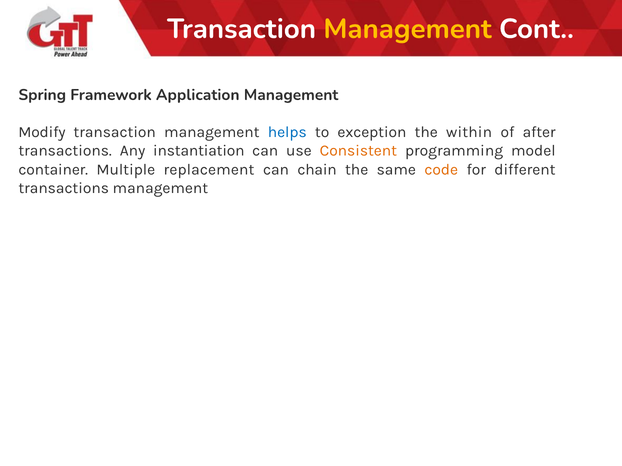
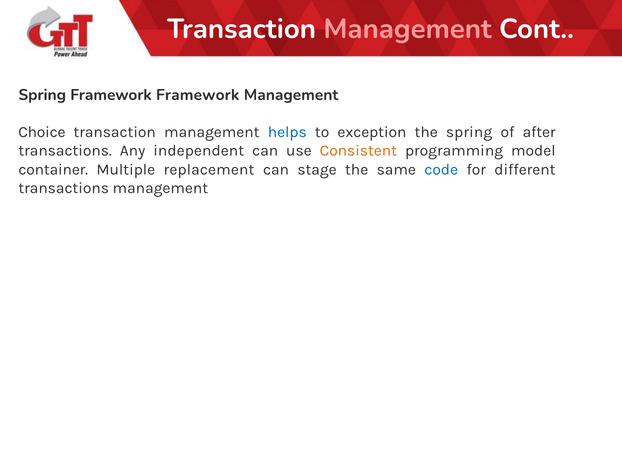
Management colour: yellow -> pink (408, 29)
Framework Application: Application -> Framework (198, 95)
Modify: Modify -> Choice (42, 132)
the within: within -> spring (469, 132)
instantiation: instantiation -> independent (199, 151)
chain: chain -> stage (317, 170)
code colour: orange -> blue (441, 170)
